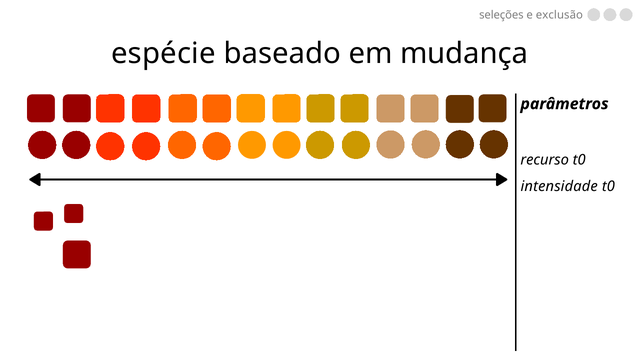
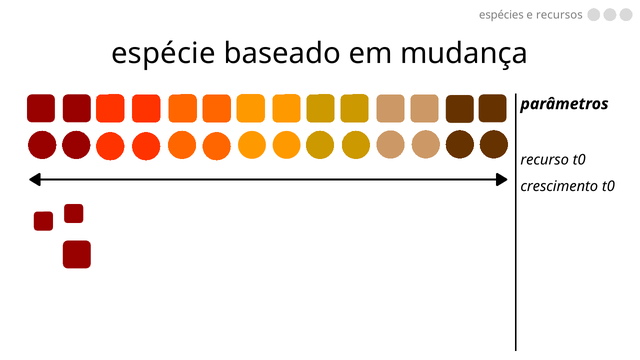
seleções: seleções -> espécies (501, 15)
exclusão: exclusão -> recursos (559, 15)
intensidade: intensidade -> crescimento (559, 186)
